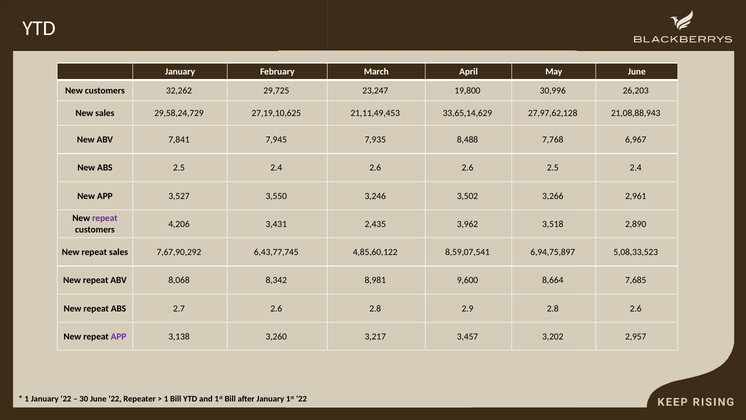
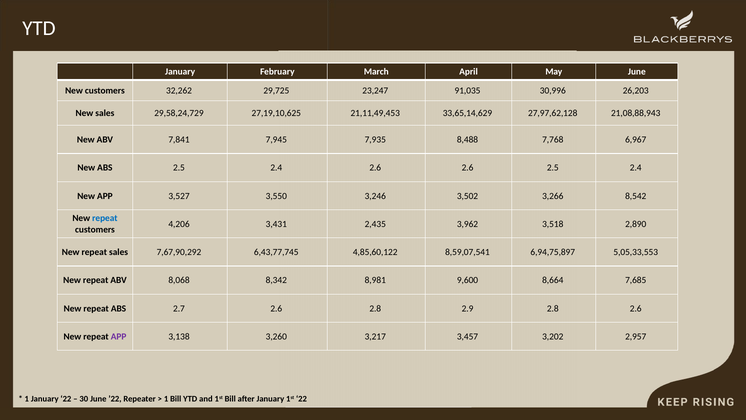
19,800: 19,800 -> 91,035 (468, 90)
2,961: 2,961 -> 8,542 (636, 196)
repeat colour: purple -> blue (105, 218)
5,08,33,523: 5,08,33,523 -> 5,05,33,553 (636, 252)
